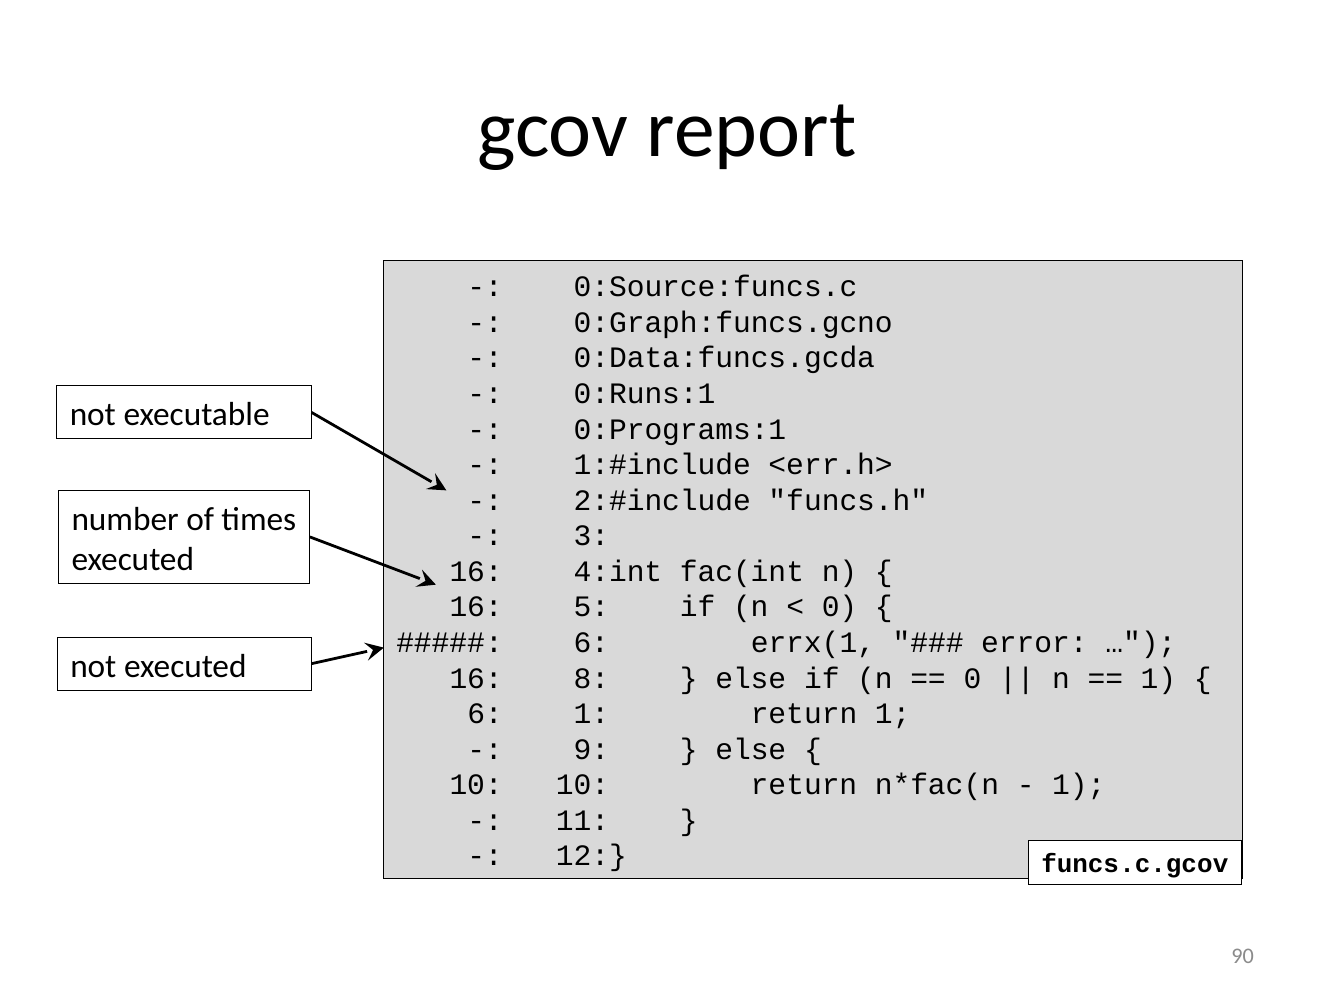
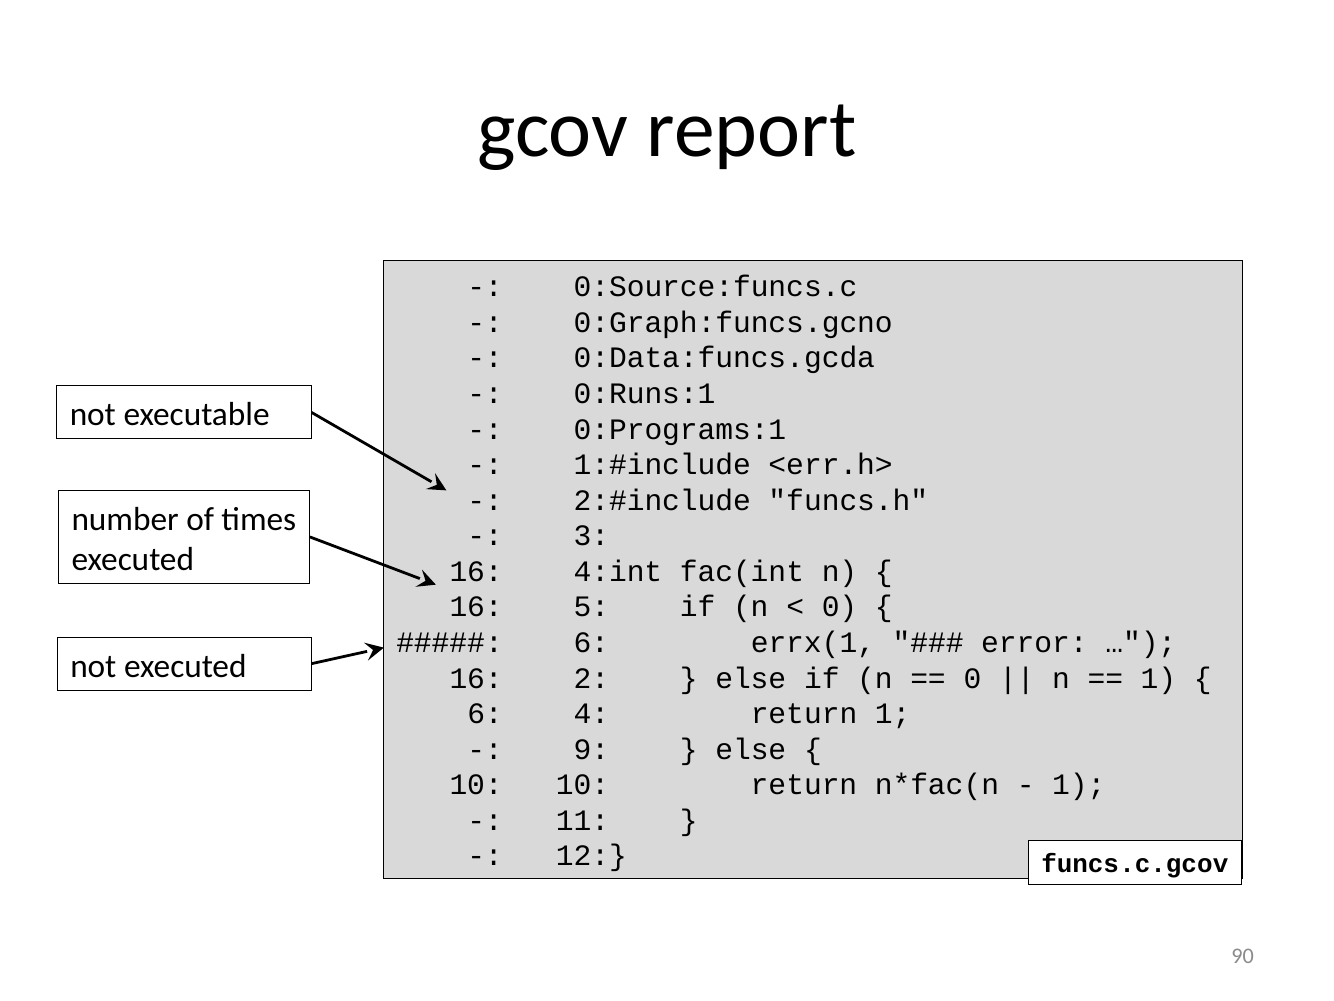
8: 8 -> 2 (591, 678)
6 1: 1 -> 4 (591, 714)
